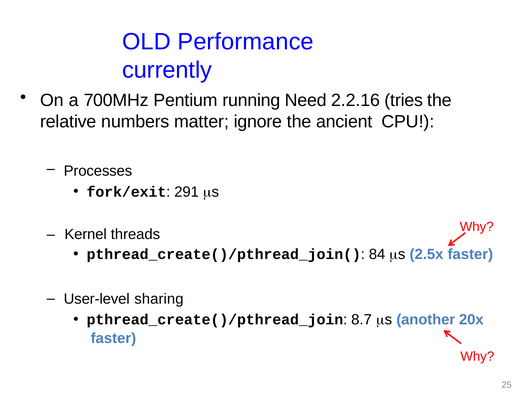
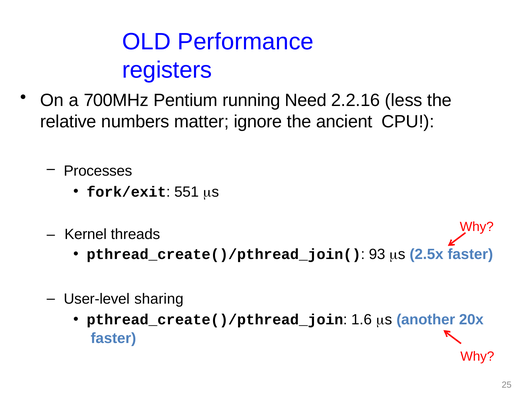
currently: currently -> registers (167, 70)
tries: tries -> less (404, 100)
291: 291 -> 551 (187, 192)
84: 84 -> 93 (377, 254)
8.7: 8.7 -> 1.6 (362, 320)
